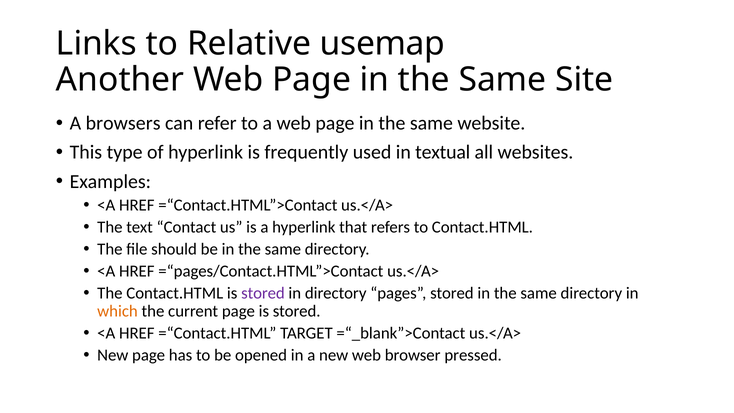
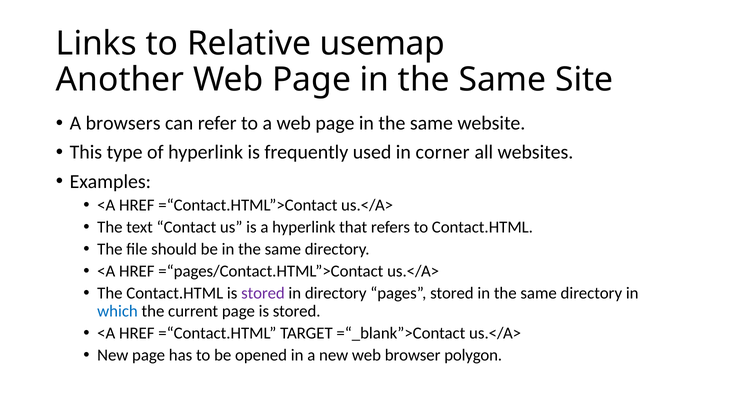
textual: textual -> corner (443, 152)
which colour: orange -> blue (118, 311)
pressed: pressed -> polygon (473, 355)
